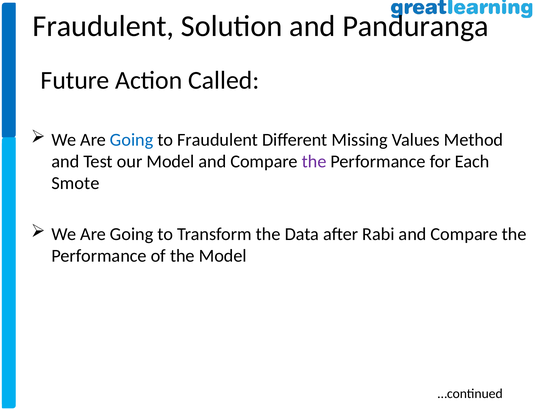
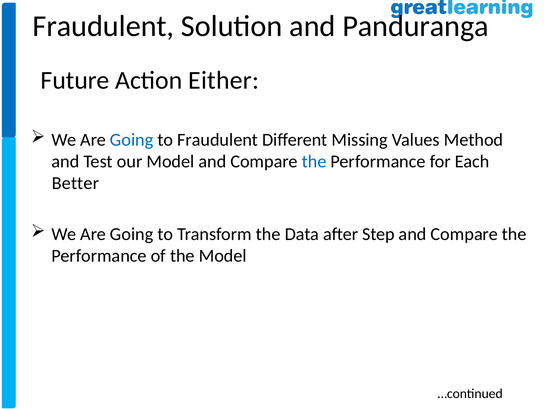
Called: Called -> Either (224, 81)
the colour: purple -> blue (314, 162)
Smote: Smote -> Better (75, 184)
Rabi: Rabi -> Step (378, 234)
